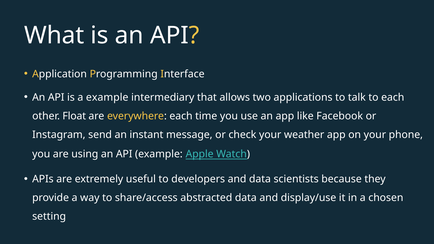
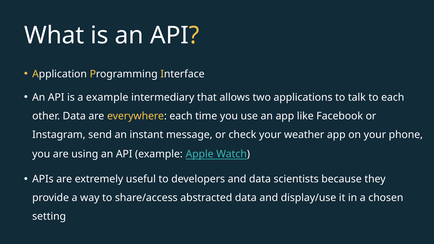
other Float: Float -> Data (74, 116)
